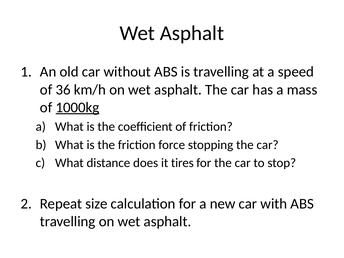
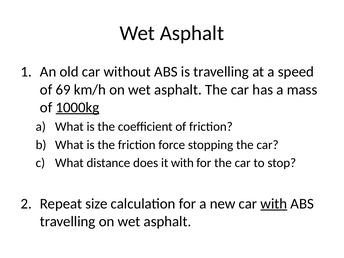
36: 36 -> 69 (63, 90)
it tires: tires -> with (182, 163)
with underline: none -> present (274, 204)
